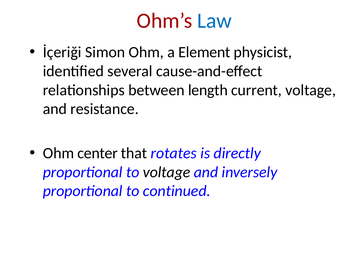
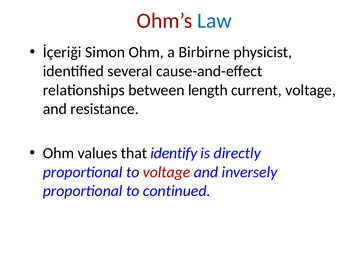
Element: Element -> Birbirne (204, 52)
center: center -> values (98, 153)
rotates: rotates -> identify (174, 153)
voltage colour: black -> red (167, 172)
